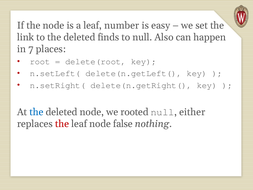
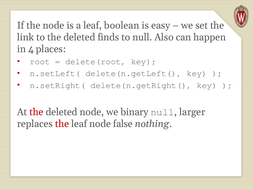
number: number -> boolean (122, 25)
7: 7 -> 4 (31, 49)
the colour: blue -> red (36, 112)
rooted: rooted -> binary (134, 112)
either: either -> larger (192, 112)
